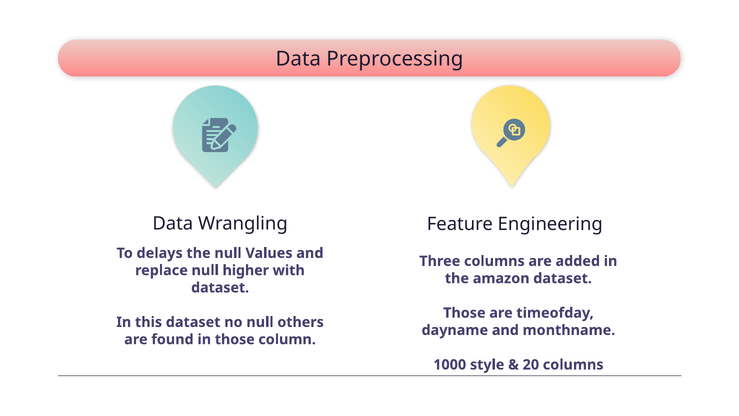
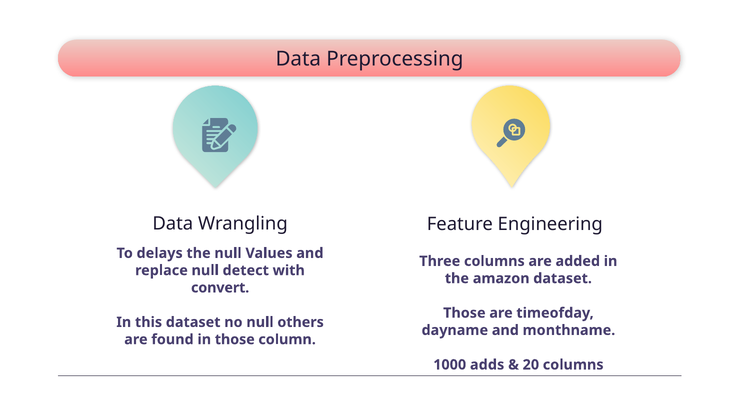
higher: higher -> detect (246, 270)
dataset: dataset -> convert (220, 287)
style: style -> adds (487, 364)
